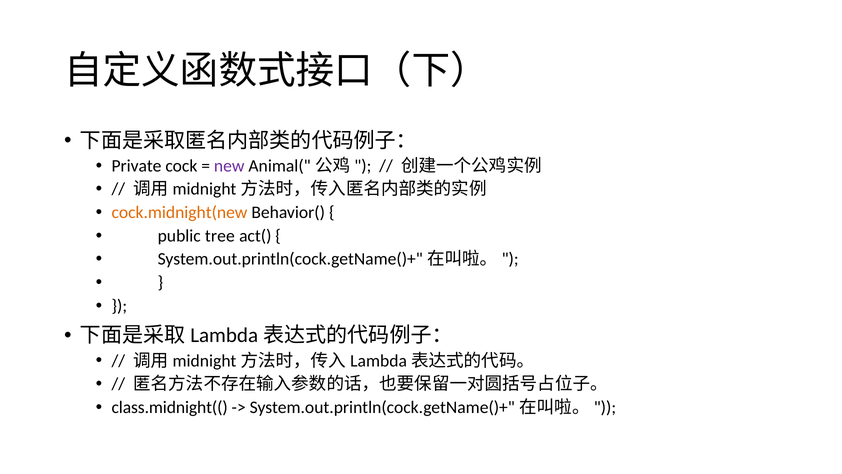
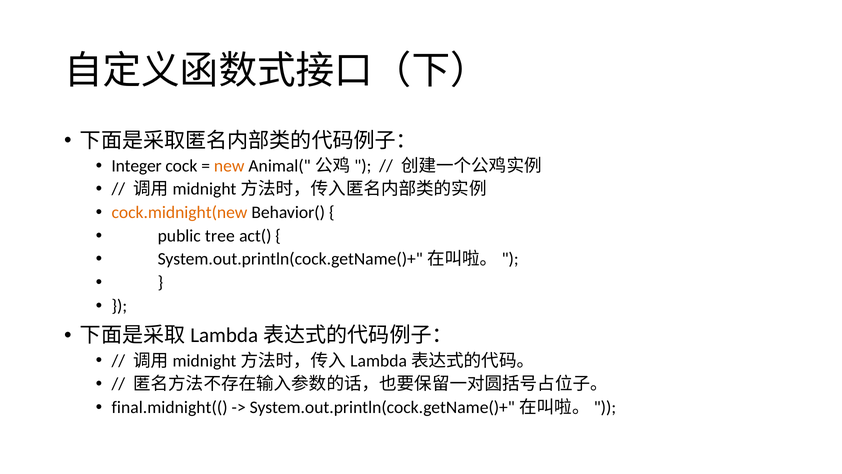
Private: Private -> Integer (137, 166)
new colour: purple -> orange (229, 166)
class.midnight((: class.midnight(( -> final.midnight(( (170, 407)
